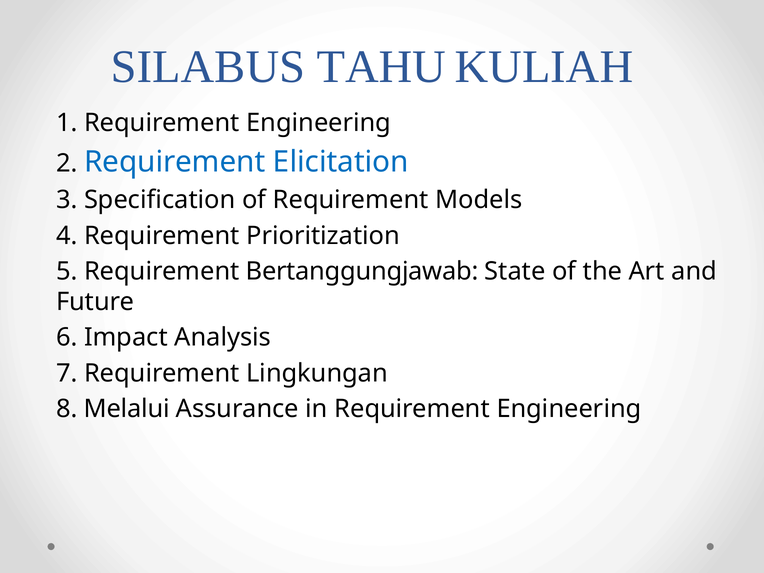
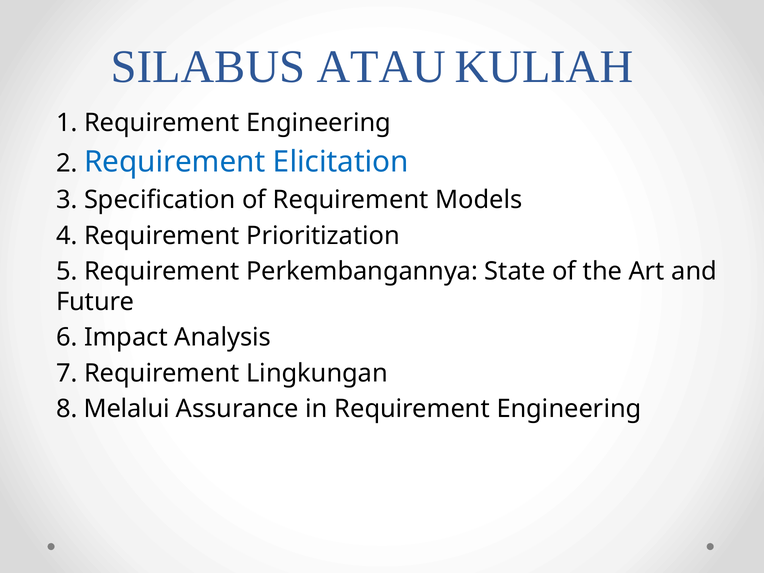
TAHU: TAHU -> ATAU (381, 67)
Bertanggungjawab: Bertanggungjawab -> Perkembangannya (362, 271)
